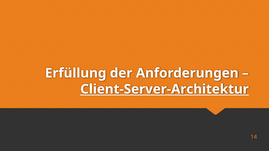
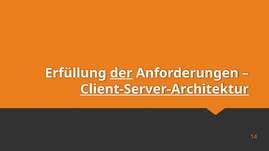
der underline: none -> present (121, 73)
